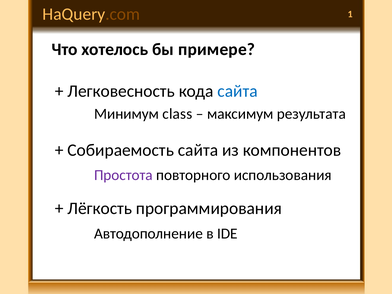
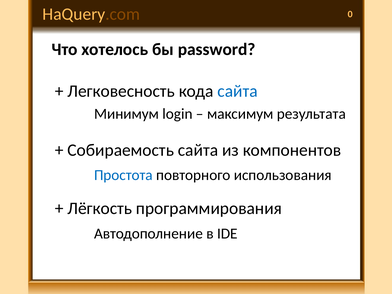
1: 1 -> 0 (350, 14)
примере: примере -> password (217, 49)
class: class -> login (177, 114)
Простота colour: purple -> blue (123, 175)
